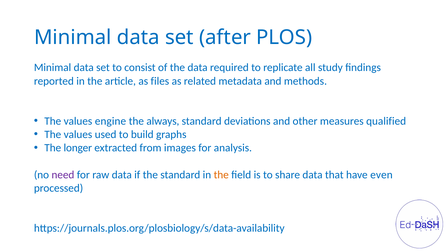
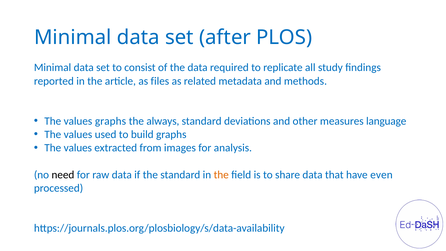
values engine: engine -> graphs (110, 121)
qualified: qualified -> language (386, 121)
longer: longer -> values (78, 148)
need colour: purple -> black (63, 175)
